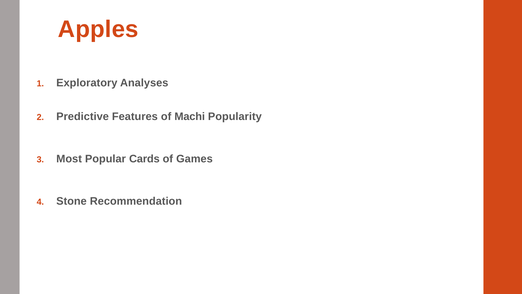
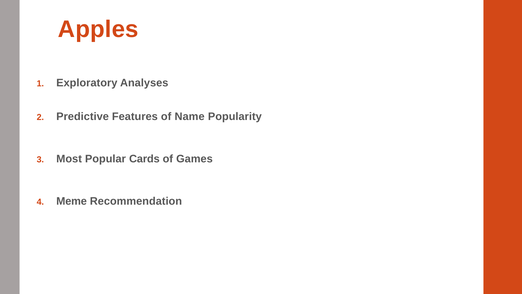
Machi: Machi -> Name (190, 117)
Stone: Stone -> Meme (72, 201)
